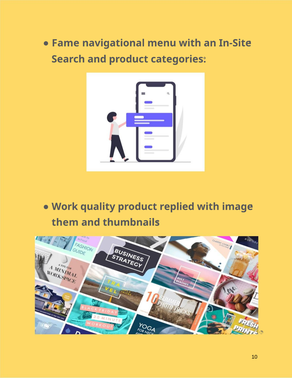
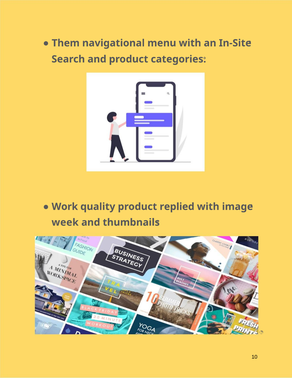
Fame: Fame -> Them (66, 43)
them: them -> week (65, 222)
